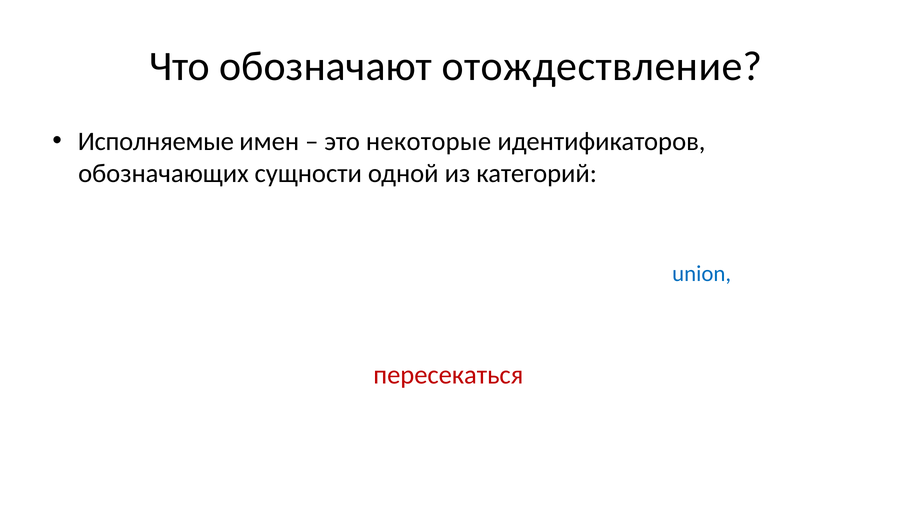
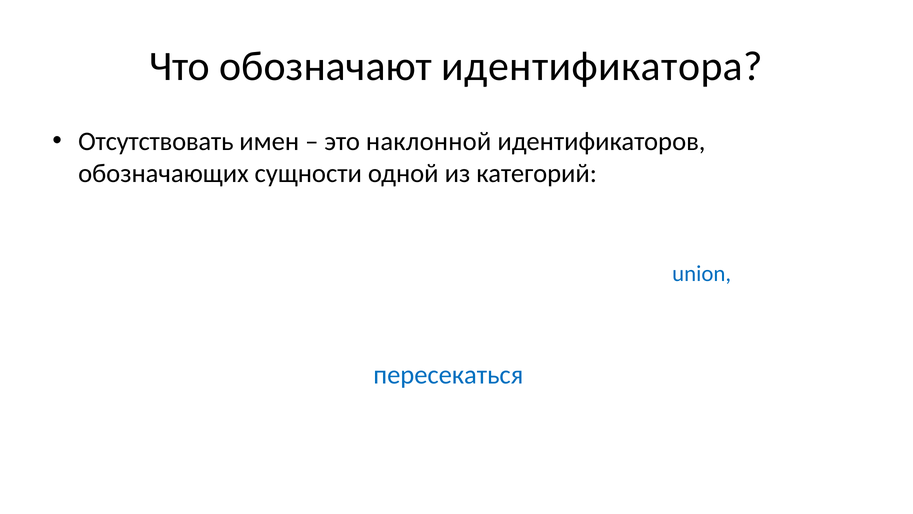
отождествление: отождествление -> идентификатора (602, 66)
Исполняемые: Исполняемые -> Отсутствовать (156, 141)
некоторые: некоторые -> наклонной (429, 141)
пересекаться colour: red -> blue (448, 375)
